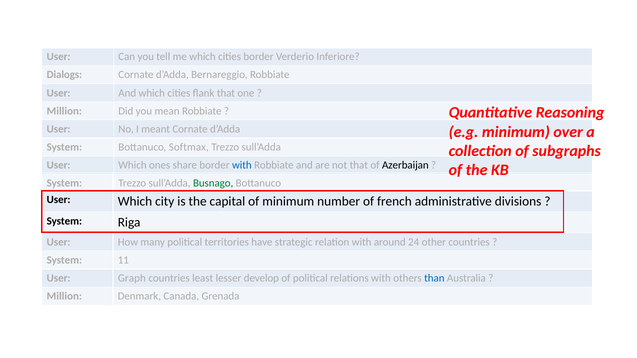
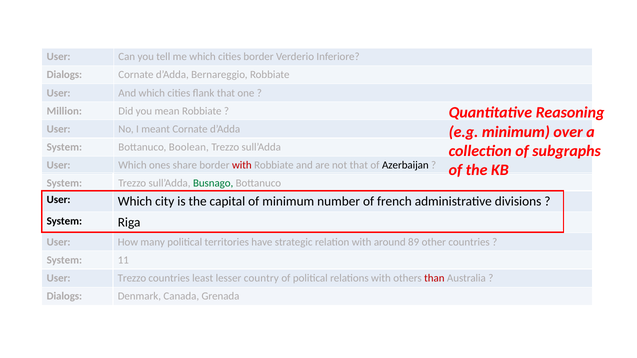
Softmax: Softmax -> Boolean (189, 147)
with colour: blue -> red (242, 165)
24: 24 -> 89 (414, 242)
User Graph: Graph -> Trezzo (132, 278)
develop: develop -> country (261, 278)
than colour: blue -> red (434, 278)
Million: Million -> Dialogs (64, 296)
